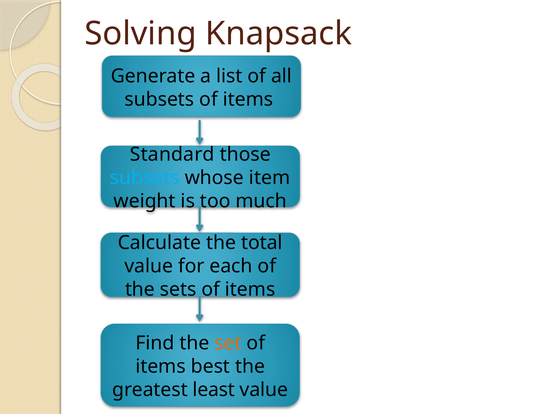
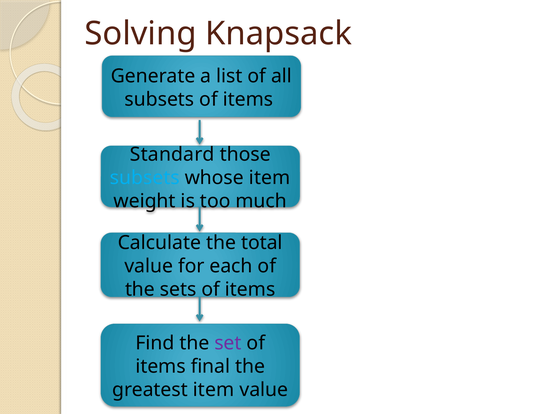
set colour: orange -> purple (228, 343)
best: best -> final (210, 366)
greatest least: least -> item (214, 390)
